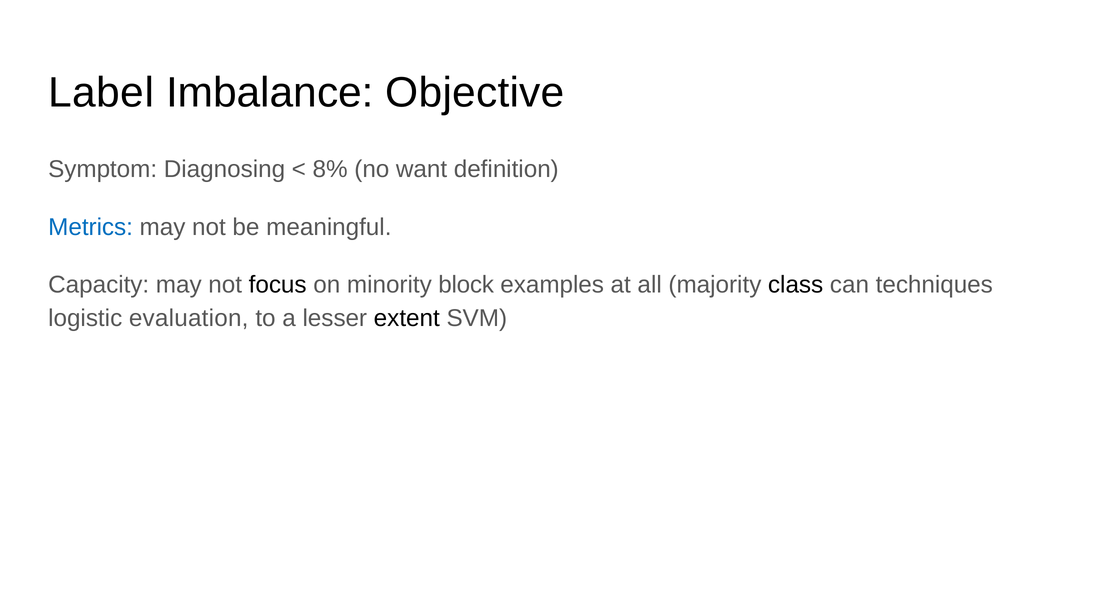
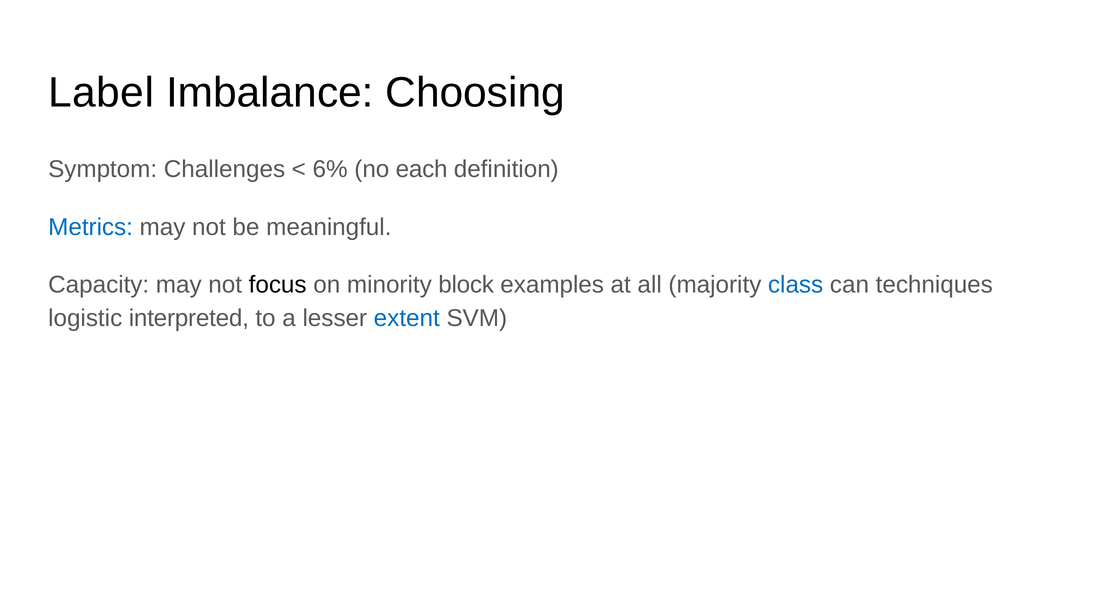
Objective: Objective -> Choosing (475, 93)
Diagnosing: Diagnosing -> Challenges (225, 169)
8%: 8% -> 6% (330, 169)
want: want -> each (422, 169)
class colour: black -> blue (796, 285)
evaluation: evaluation -> interpreted (189, 319)
extent colour: black -> blue (407, 319)
